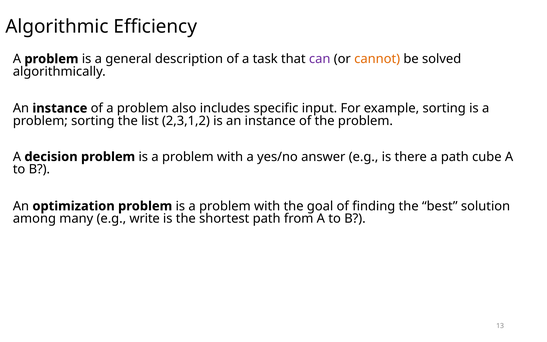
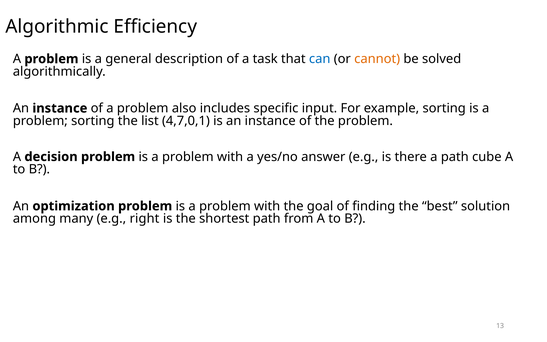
can colour: purple -> blue (320, 59)
2,3,1,2: 2,3,1,2 -> 4,7,0,1 (186, 121)
write: write -> right (144, 219)
